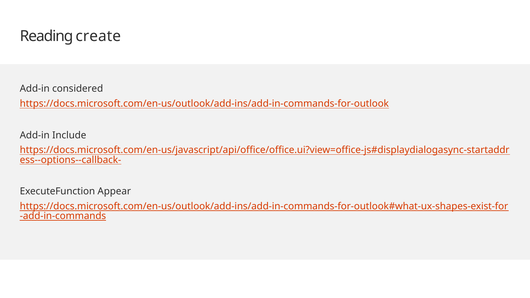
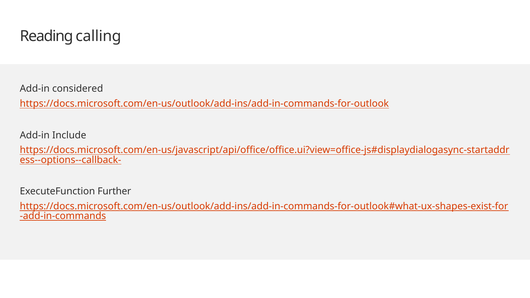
create: create -> calling (98, 36)
Appear: Appear -> Further (114, 191)
